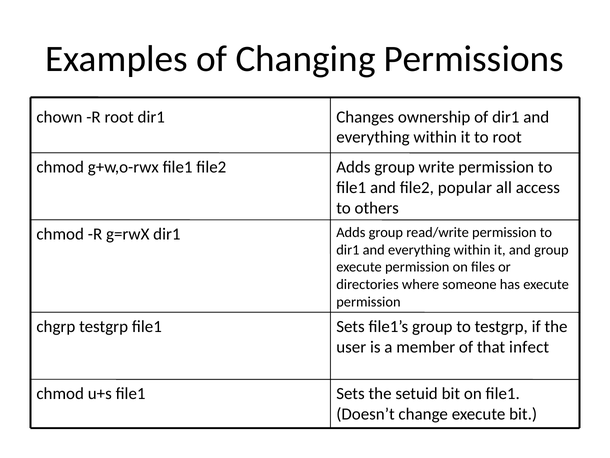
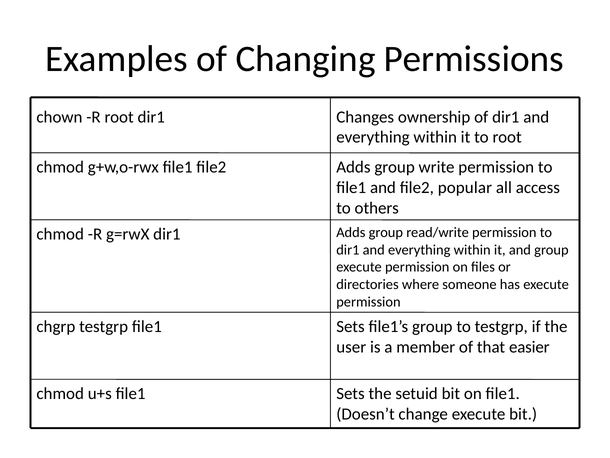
infect: infect -> easier (529, 347)
